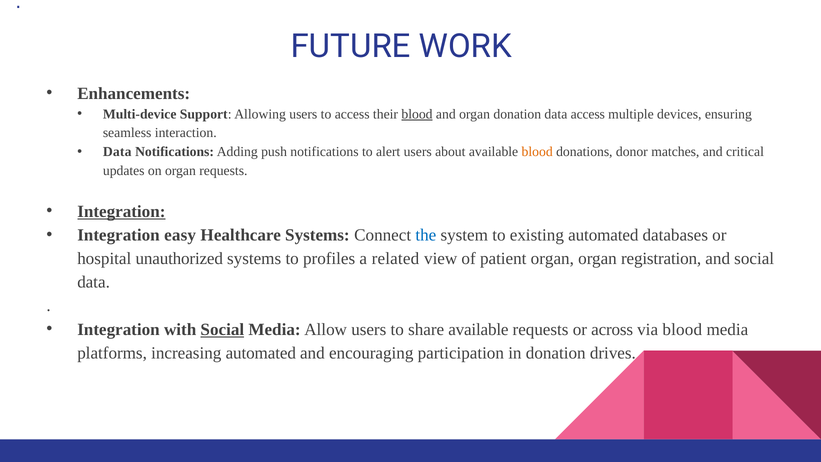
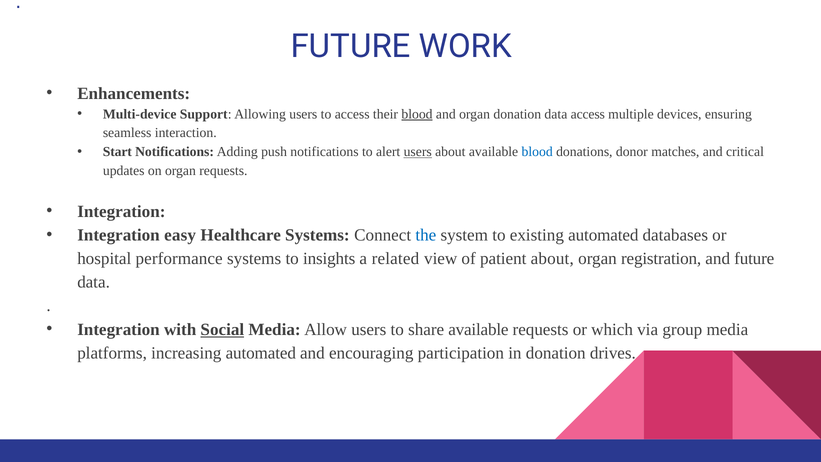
Data: Data -> Start (117, 152)
users underline: none -> present (418, 152)
blood colour: orange -> blue (537, 152)
Integration underline: present -> none (121, 211)
unauthorized: unauthorized -> performance (179, 259)
profiles: profiles -> insights (329, 259)
patient organ: organ -> about (552, 259)
and social: social -> future (754, 259)
across: across -> which (612, 329)
via blood: blood -> group (682, 329)
